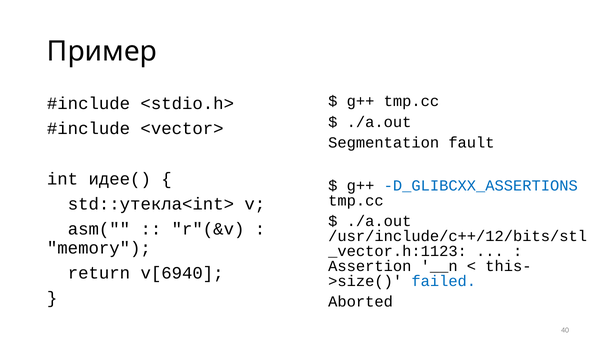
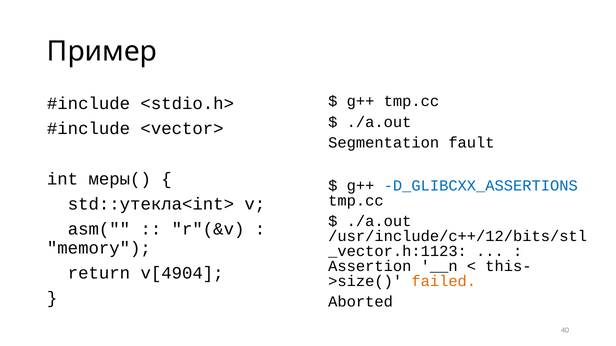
идее(: идее( -> меры( (120, 179)
v[6940: v[6940 -> v[4904 (182, 273)
failed colour: blue -> orange (444, 282)
